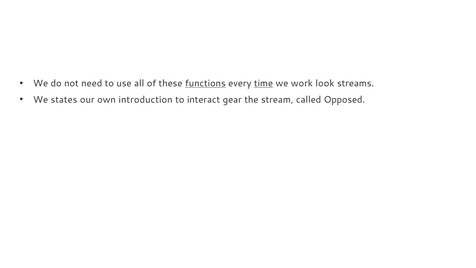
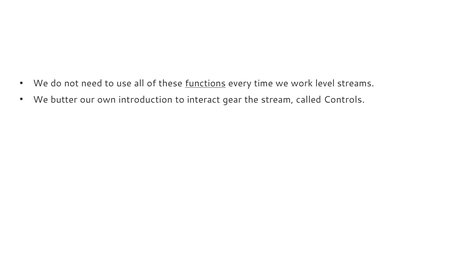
time underline: present -> none (264, 83)
look: look -> level (325, 83)
states: states -> butter (64, 100)
Opposed: Opposed -> Controls (344, 100)
